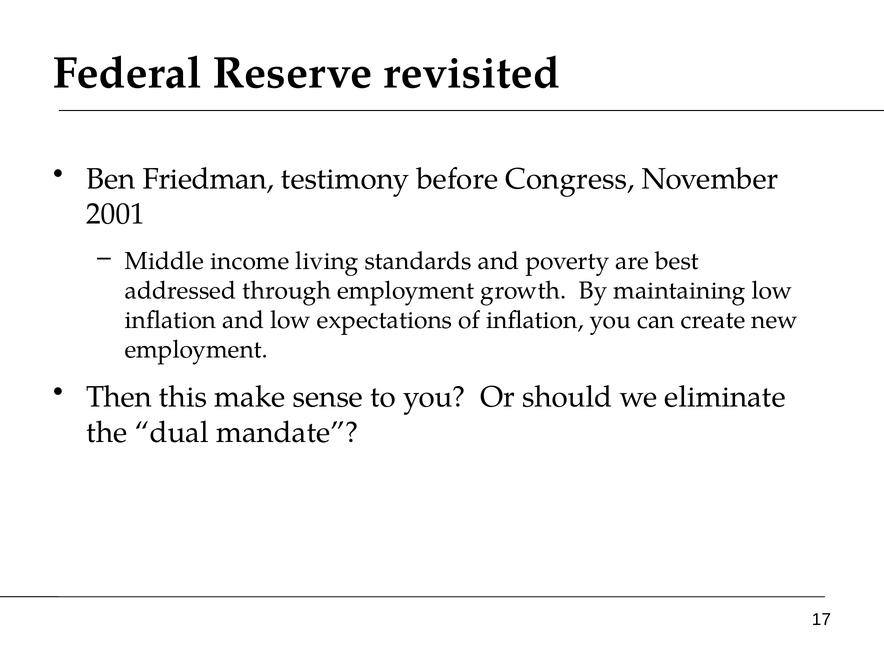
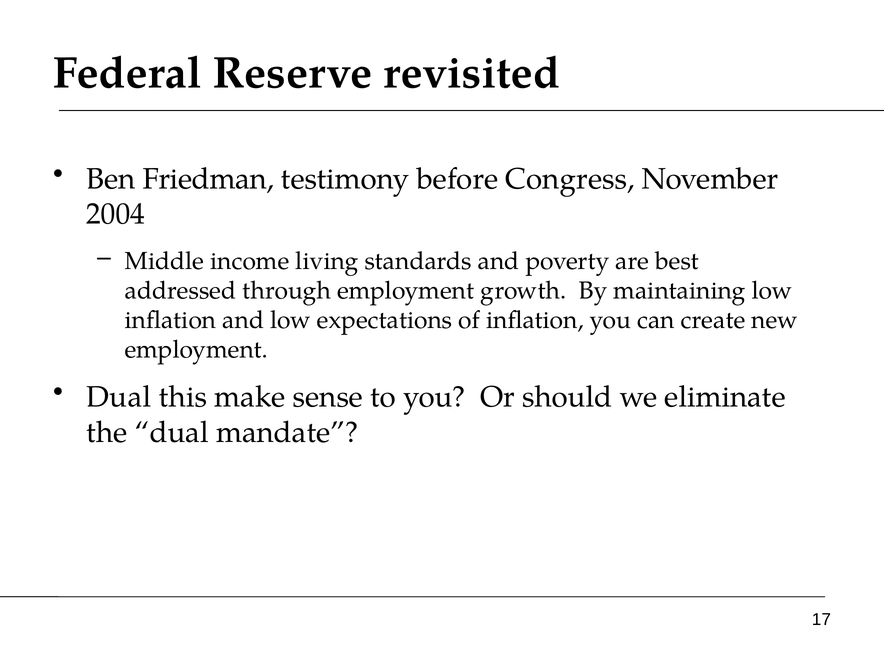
2001: 2001 -> 2004 (116, 214)
Then: Then -> Dual (119, 397)
